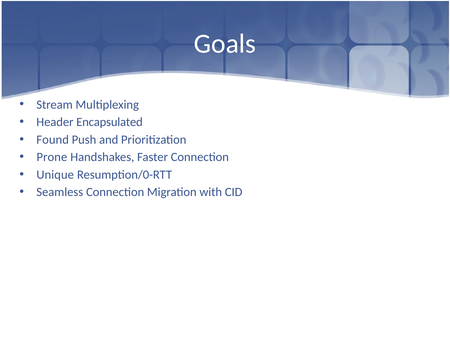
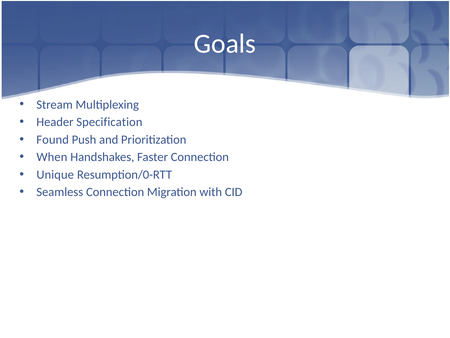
Encapsulated: Encapsulated -> Specification (109, 122)
Prone: Prone -> When (52, 157)
